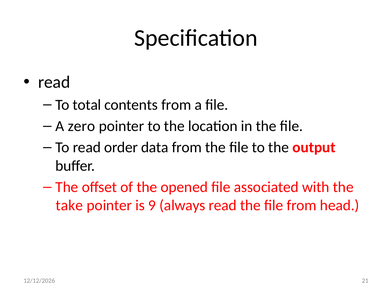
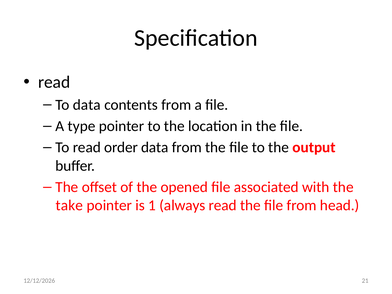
To total: total -> data (87, 105)
zero: zero -> type (82, 126)
9: 9 -> 1 (152, 205)
